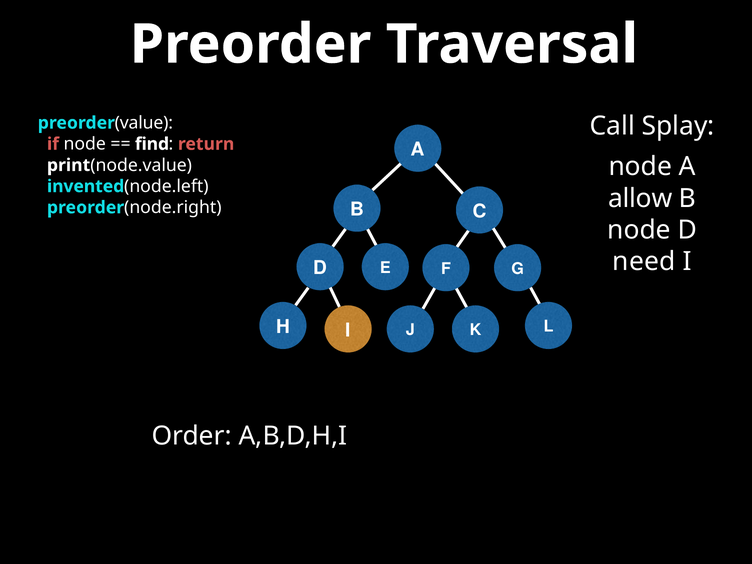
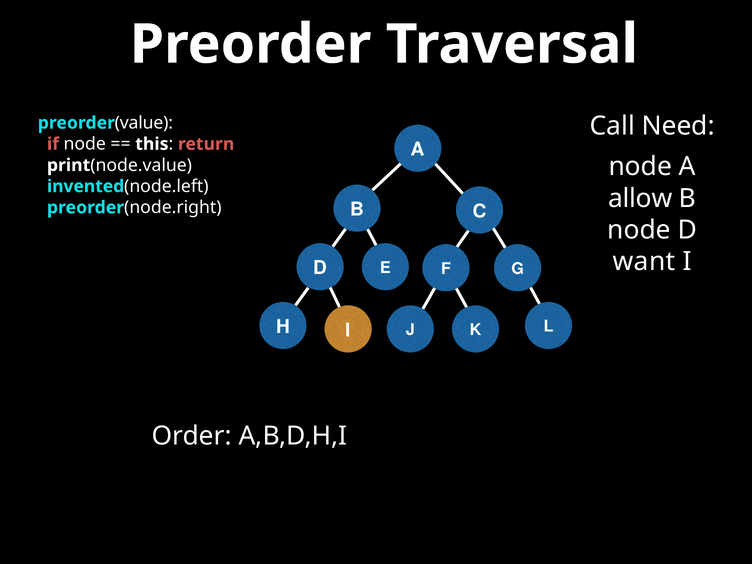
Splay: Splay -> Need (678, 126)
find: find -> this (152, 144)
need: need -> want (644, 262)
